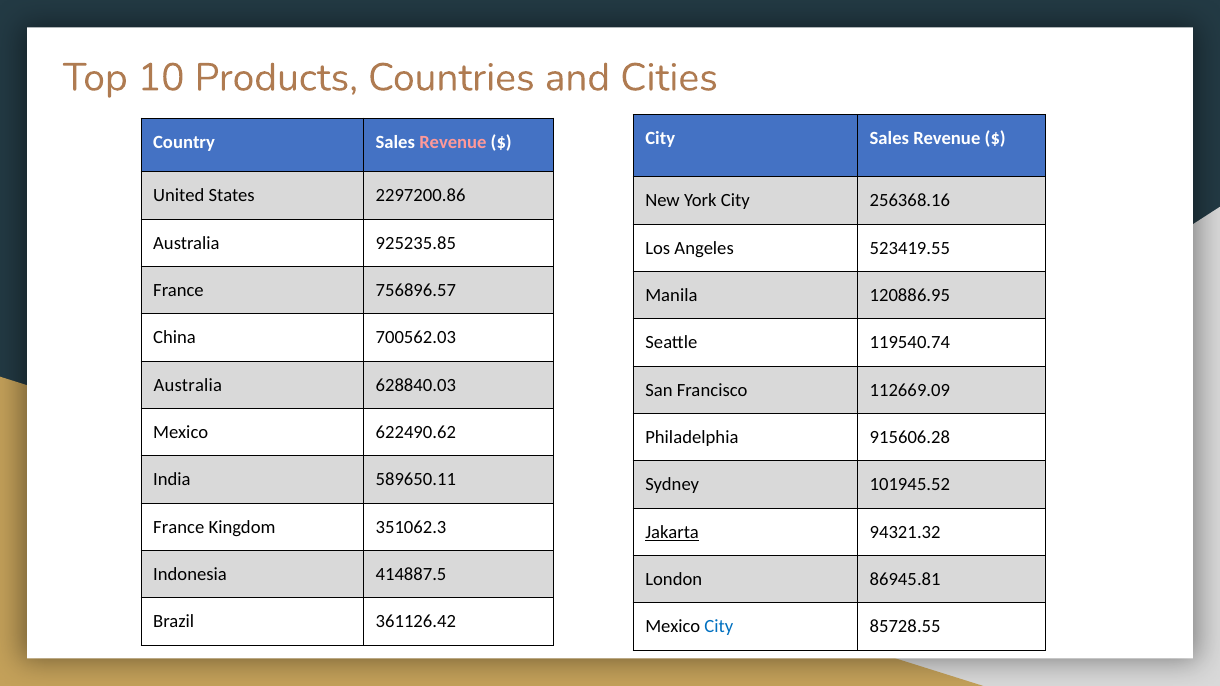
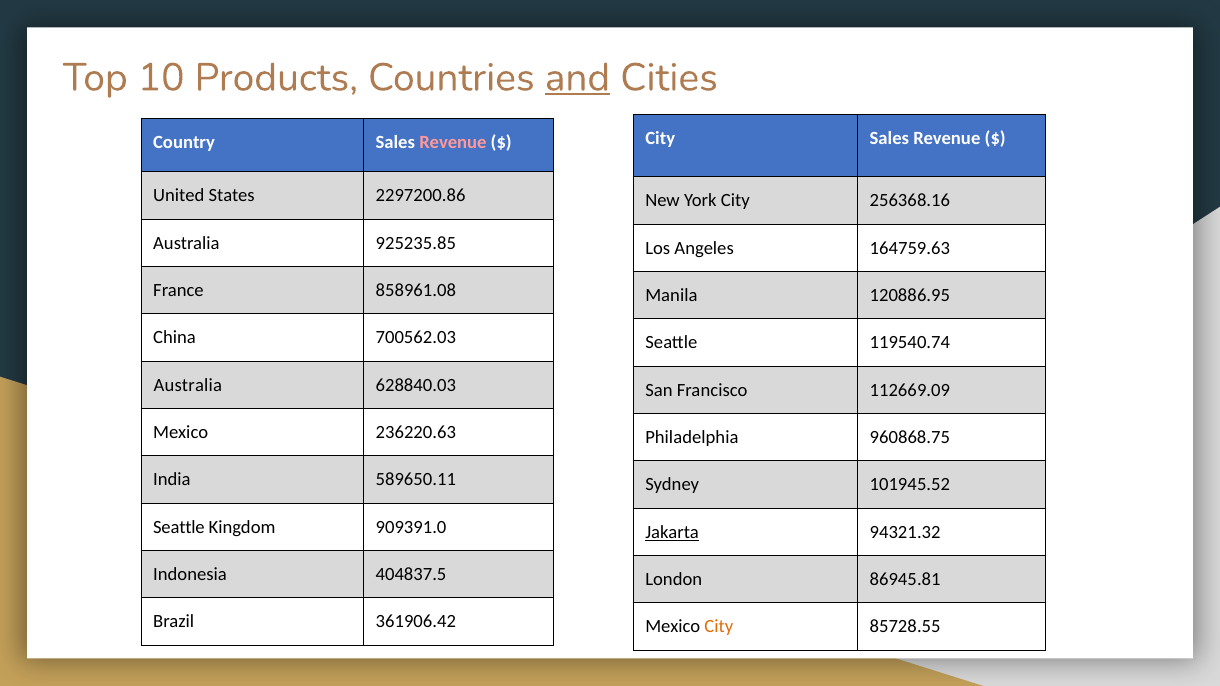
and underline: none -> present (577, 78)
523419.55: 523419.55 -> 164759.63 (910, 248)
756896.57: 756896.57 -> 858961.08 (416, 290)
622490.62: 622490.62 -> 236220.63 (416, 433)
915606.28: 915606.28 -> 960868.75 (910, 438)
France: France -> Seattle (179, 527)
351062.3: 351062.3 -> 909391.0 (411, 527)
414887.5: 414887.5 -> 404837.5 (411, 575)
361126.42: 361126.42 -> 361906.42 (416, 622)
City colour: blue -> orange (719, 627)
